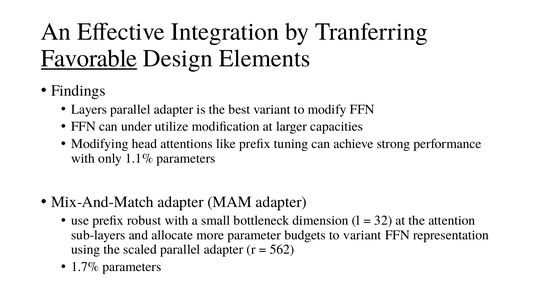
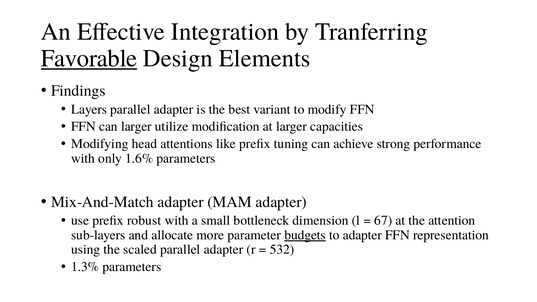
can under: under -> larger (136, 127)
1.1%: 1.1% -> 1.6% (139, 158)
32: 32 -> 67 (383, 221)
budgets underline: none -> present (305, 235)
to variant: variant -> adapter (362, 235)
562: 562 -> 532 (282, 250)
1.7%: 1.7% -> 1.3% (85, 267)
